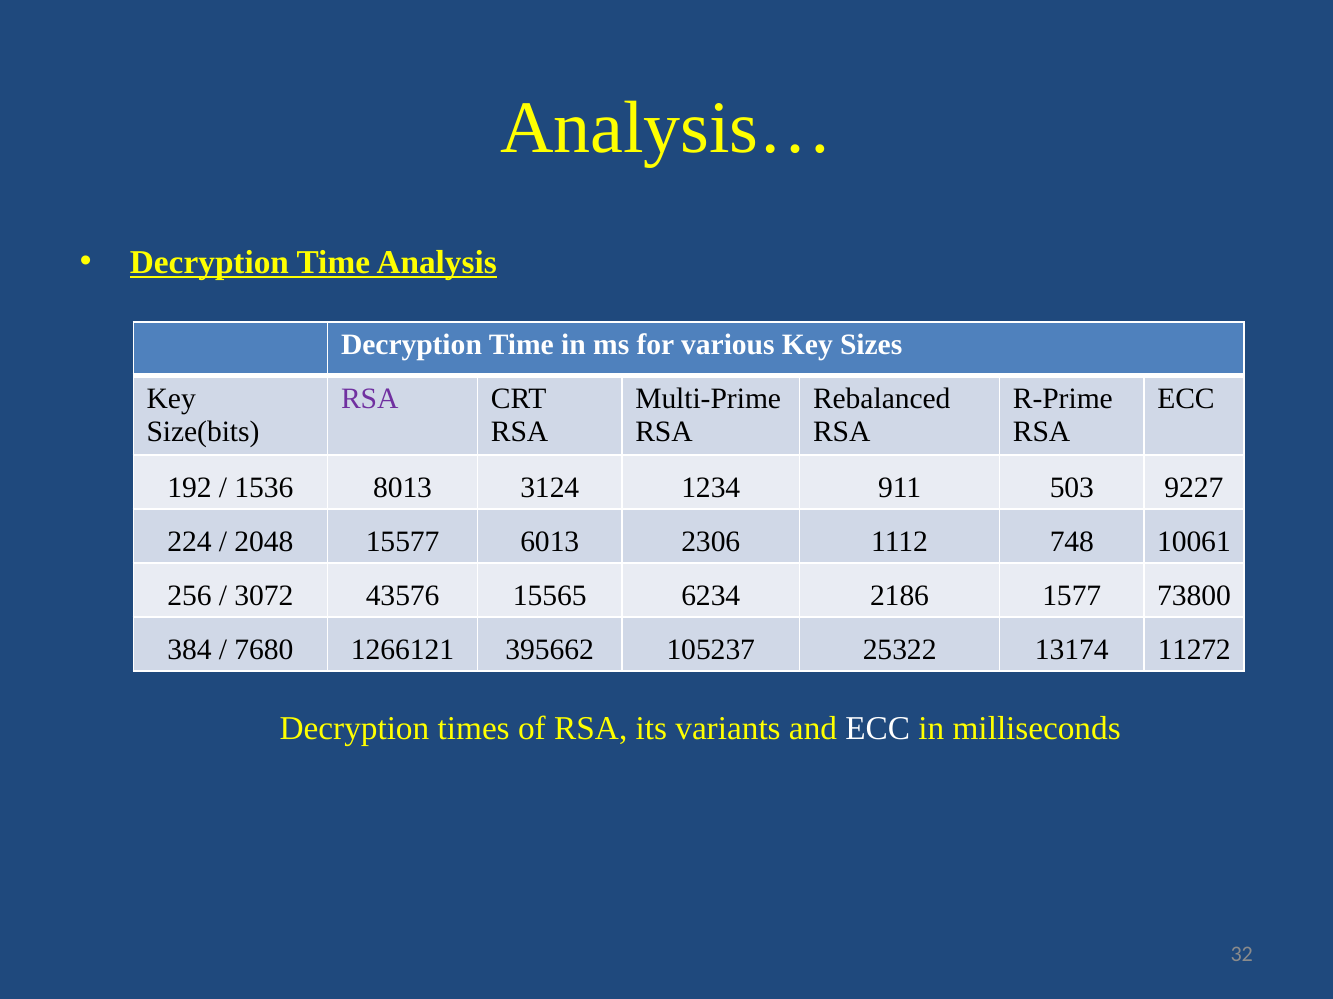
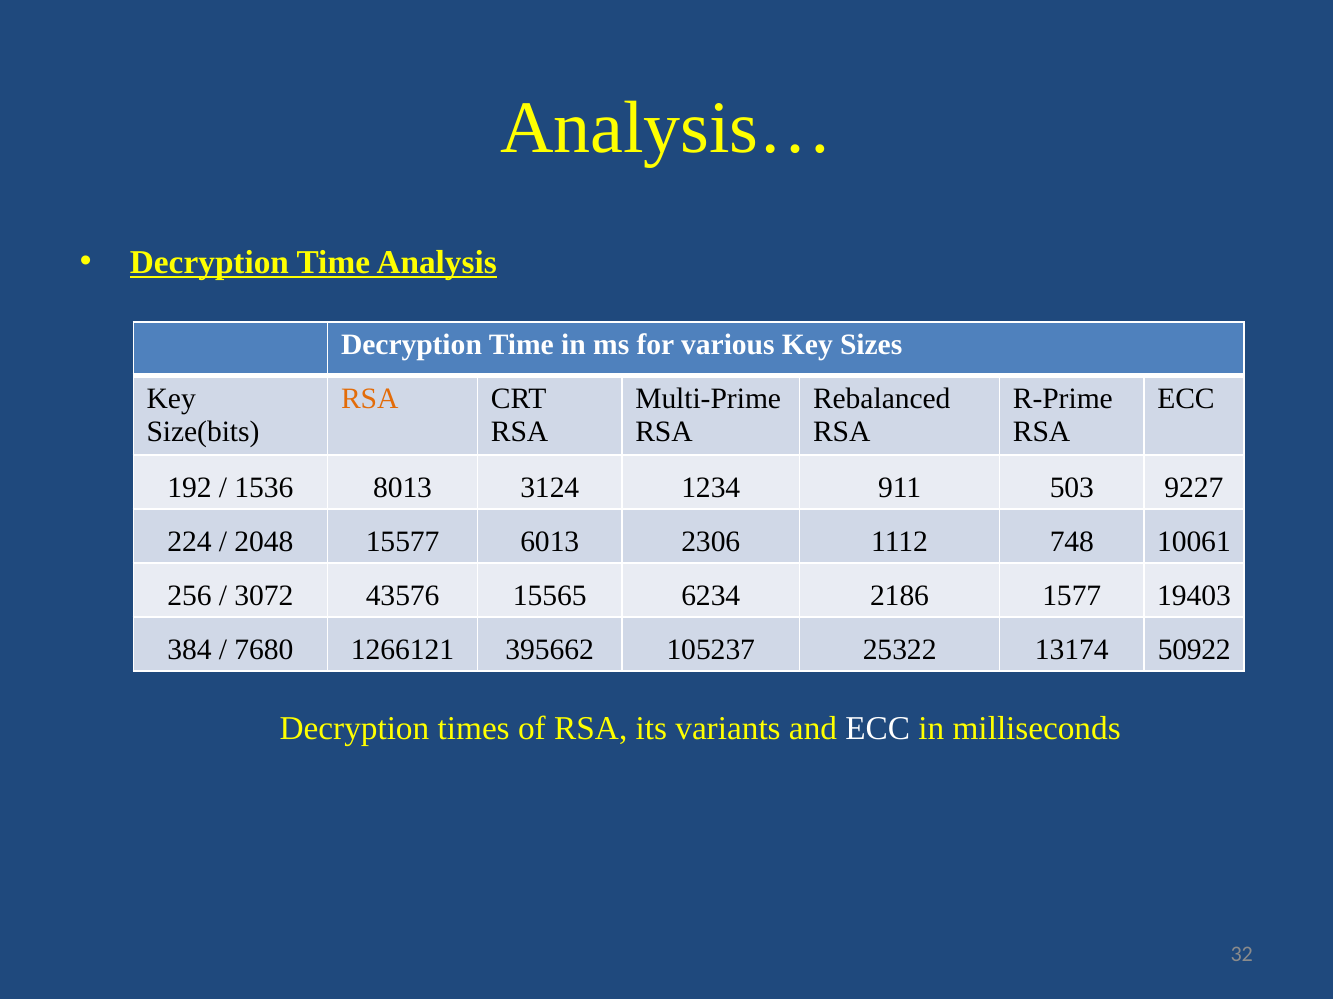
RSA colour: purple -> orange (370, 400)
73800: 73800 -> 19403 (1194, 597)
11272: 11272 -> 50922 (1194, 651)
